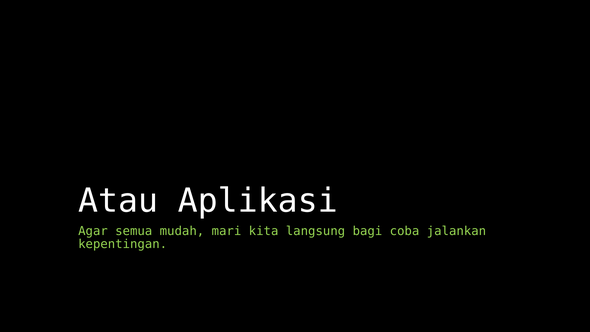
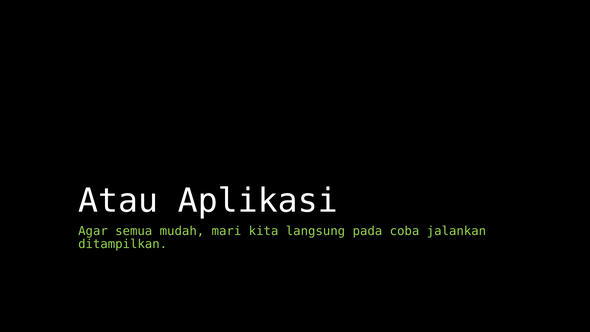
bagi: bagi -> pada (367, 231)
kepentingan: kepentingan -> ditampilkan (123, 244)
